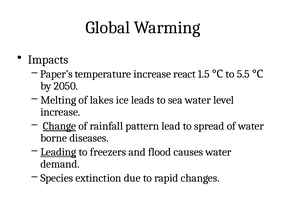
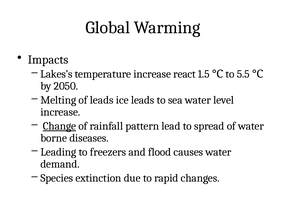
Paper’s: Paper’s -> Lakes’s (56, 74)
of lakes: lakes -> leads (102, 100)
Leading underline: present -> none (58, 152)
